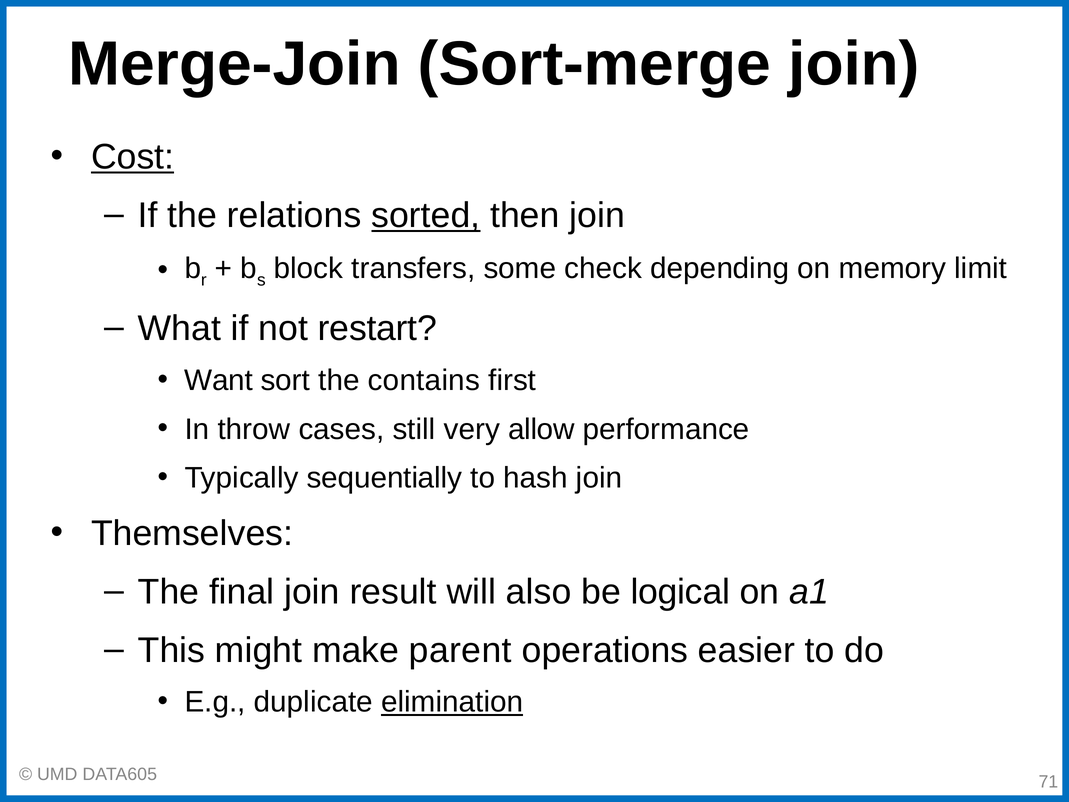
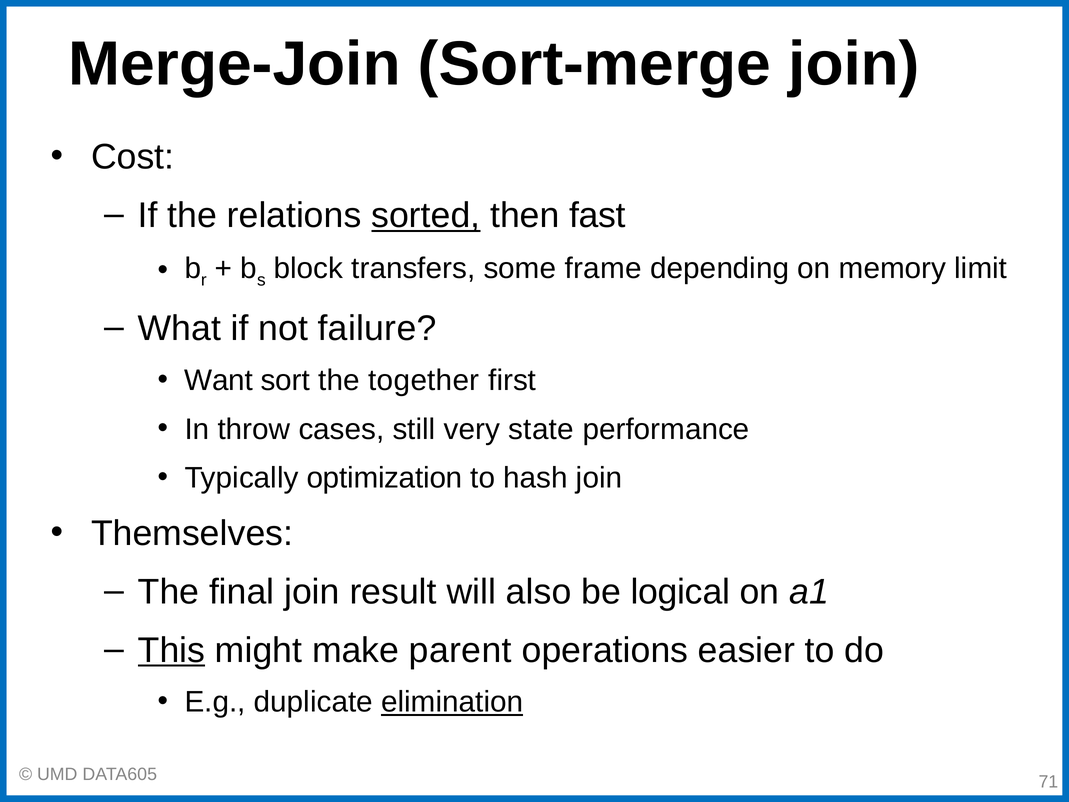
Cost underline: present -> none (133, 157)
then join: join -> fast (597, 216)
check: check -> frame (603, 268)
restart: restart -> failure (377, 329)
contains: contains -> together (424, 380)
allow: allow -> state (541, 429)
sequentially: sequentially -> optimization (385, 478)
This underline: none -> present (171, 650)
